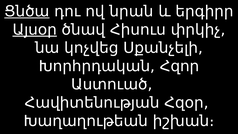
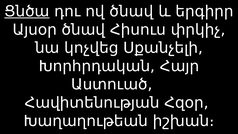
ով նրան: նրան -> ծնավ (131, 11)
Այսօր underline: present -> none (35, 30)
Հզոր: Հզոր -> Հայր (180, 66)
